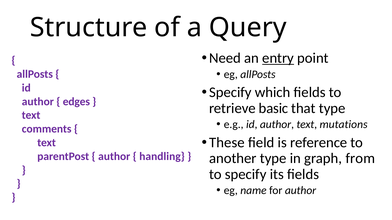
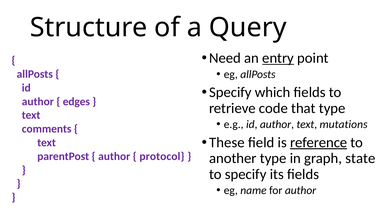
basic: basic -> code (273, 108)
reference underline: none -> present (319, 143)
handling: handling -> protocol (162, 157)
from: from -> state (360, 159)
